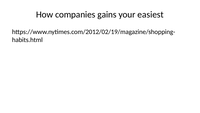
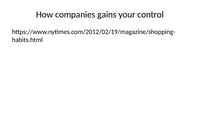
easiest: easiest -> control (151, 15)
